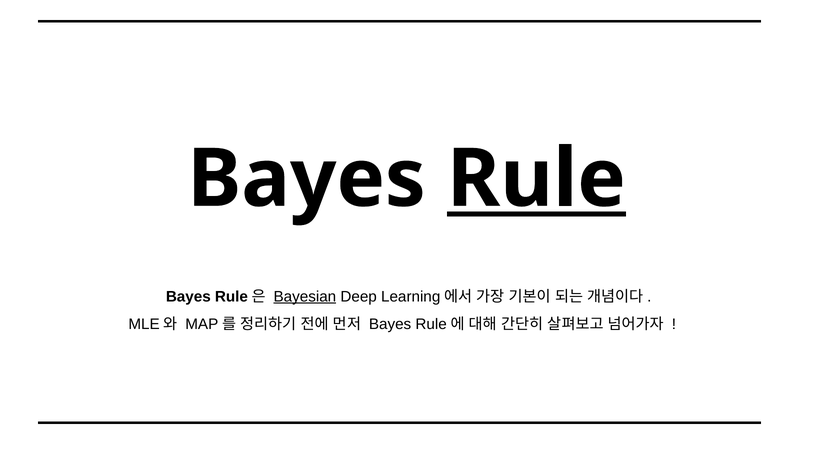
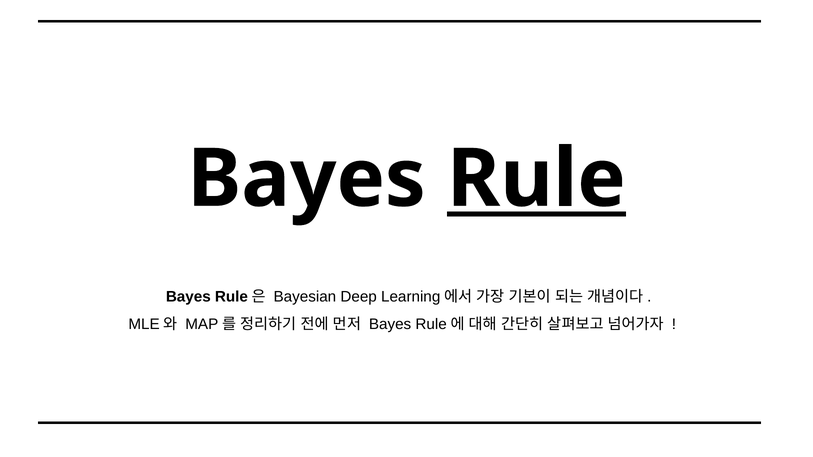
Bayesian underline: present -> none (305, 297)
